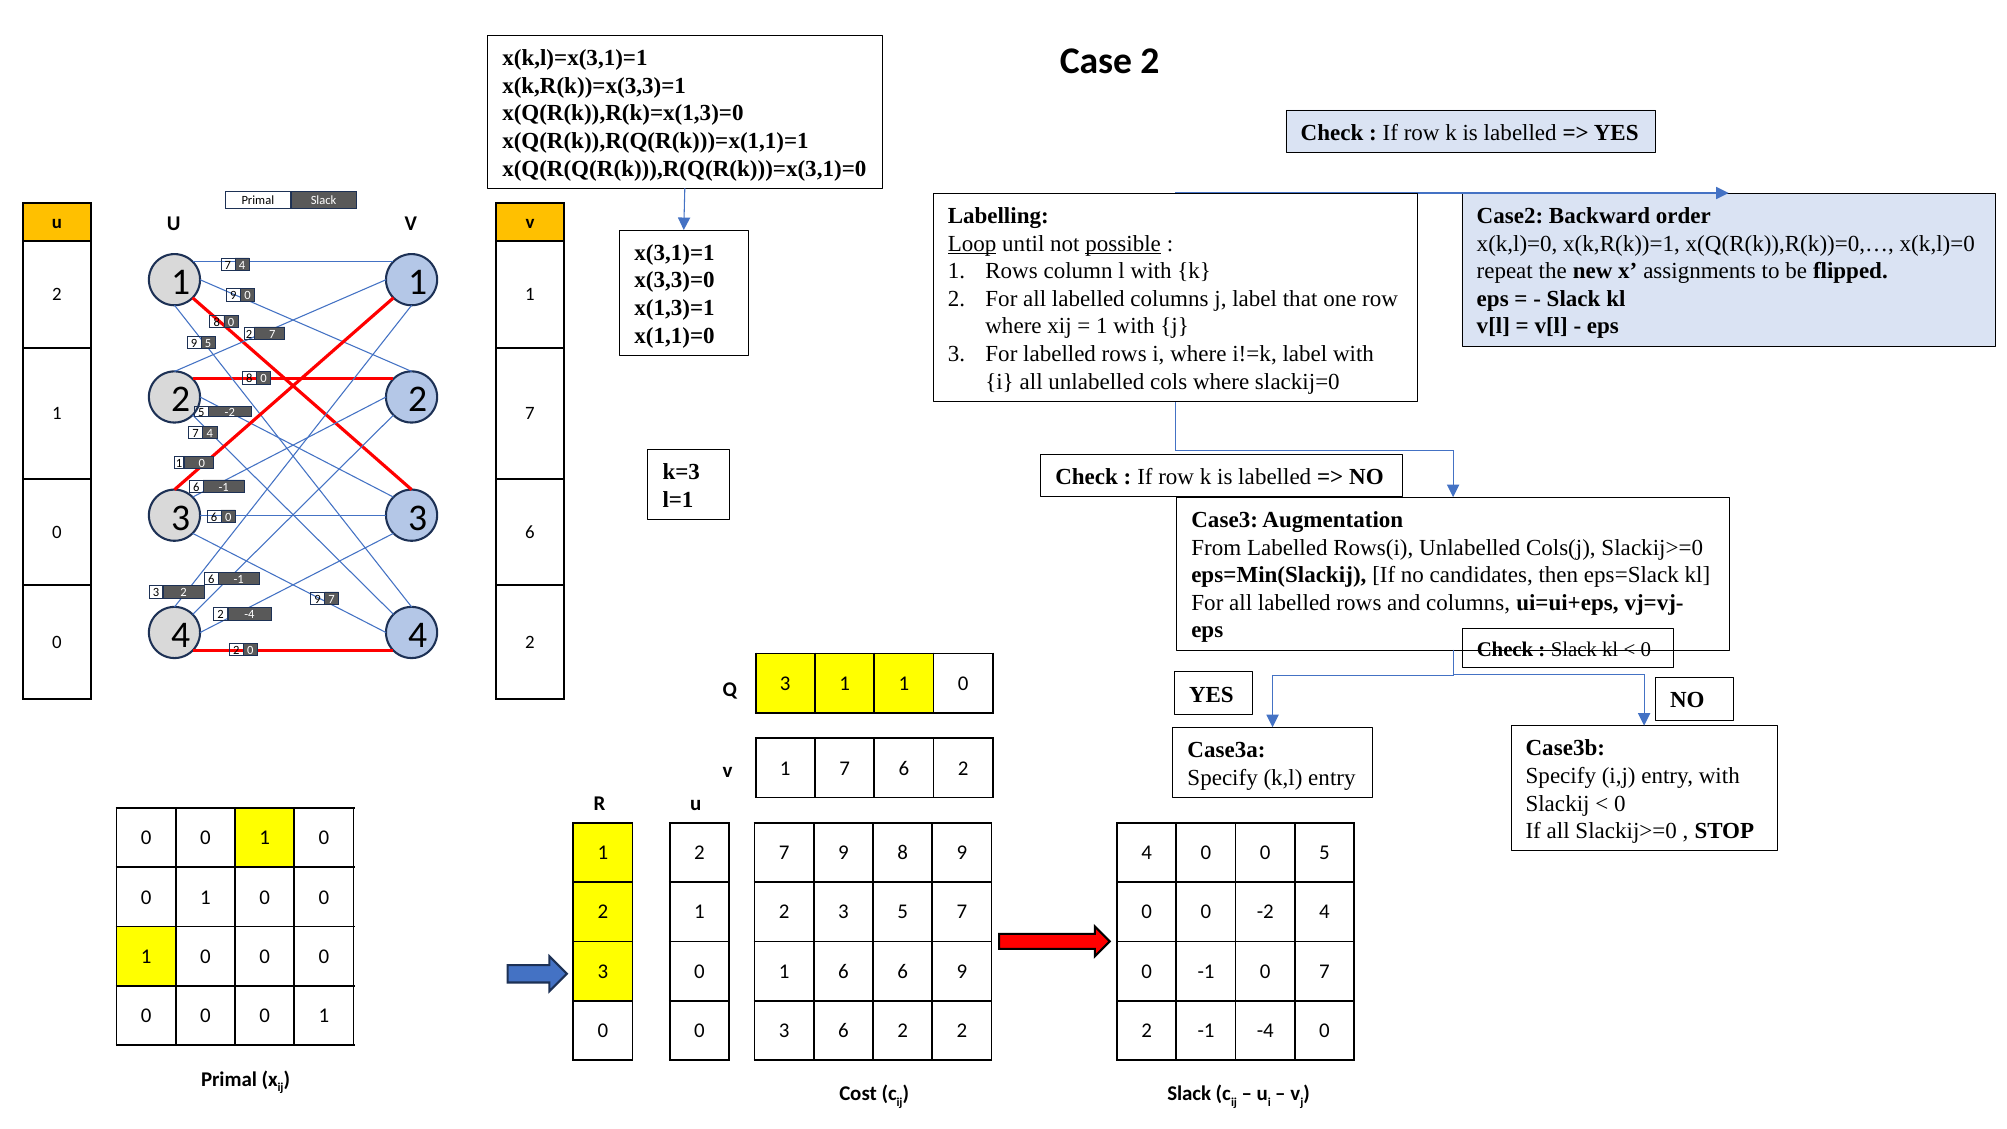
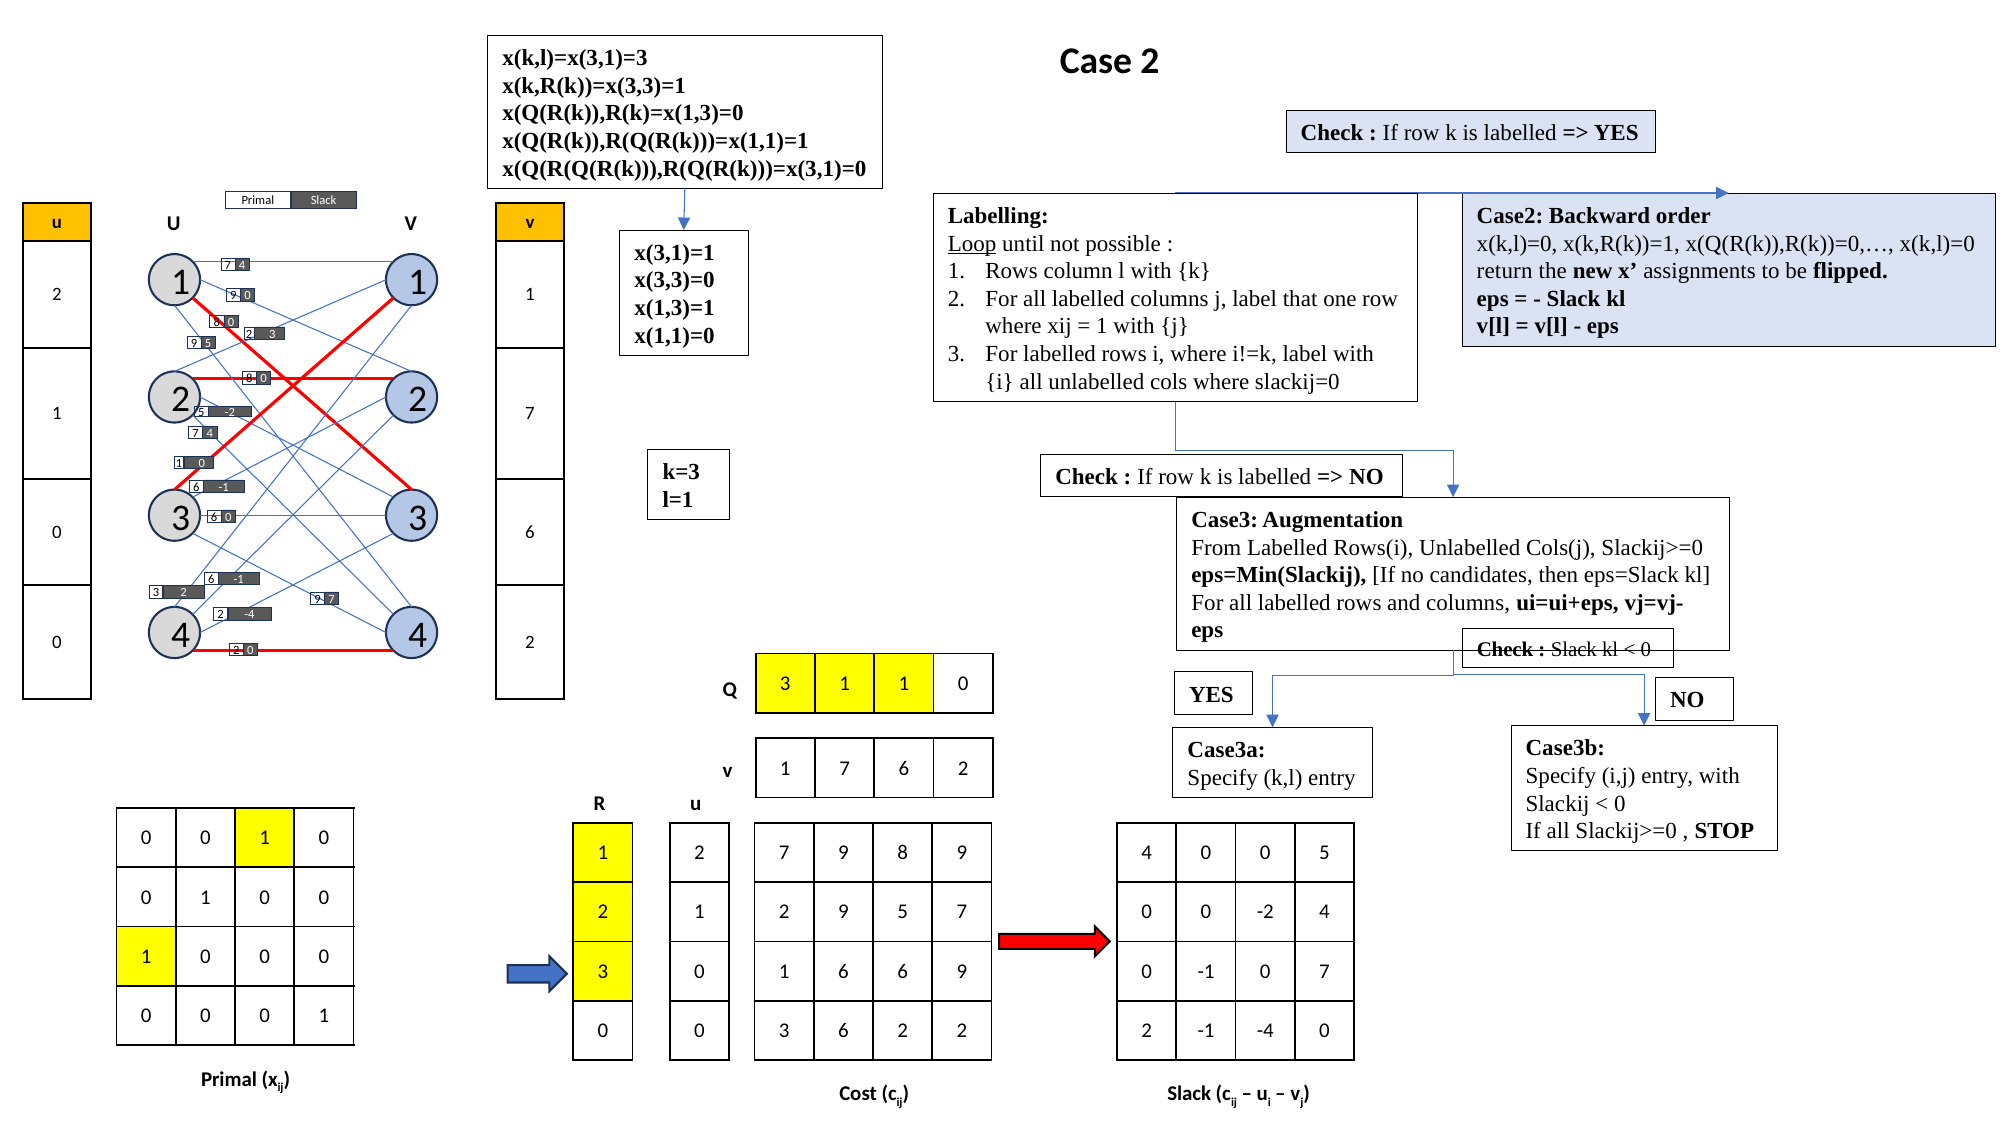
x(k,l)=x(3,1)=1: x(k,l)=x(3,1)=1 -> x(k,l)=x(3,1)=3 (575, 58)
possible underline: present -> none (1123, 243)
repeat: repeat -> return (1505, 271)
7: 7 -> 3 (272, 334)
3: 3 -> 9 (843, 912)
